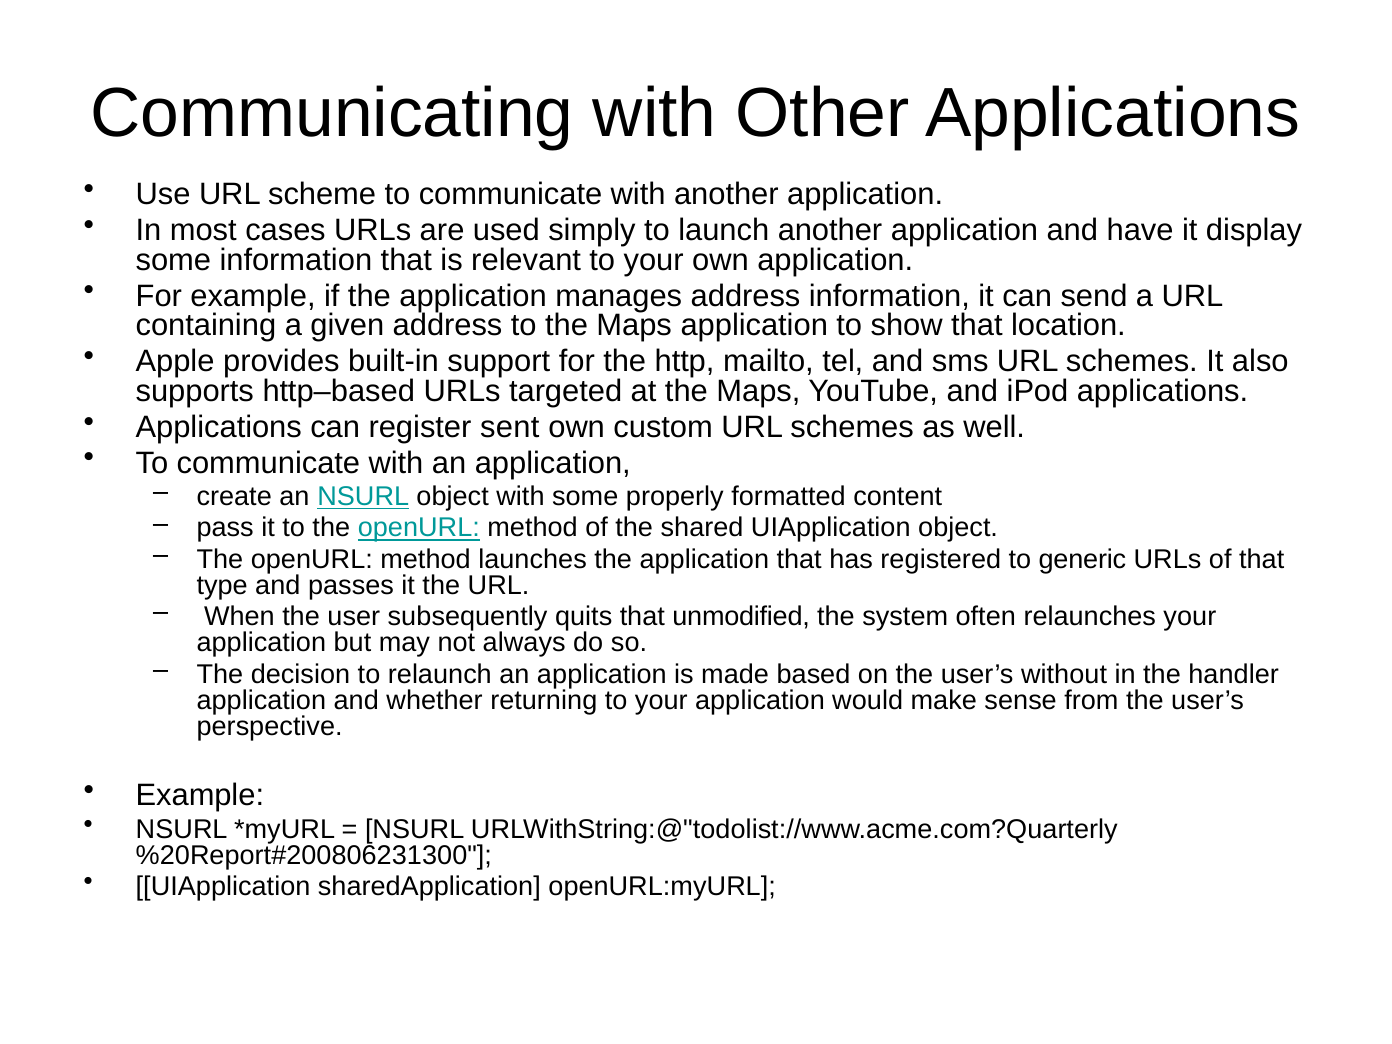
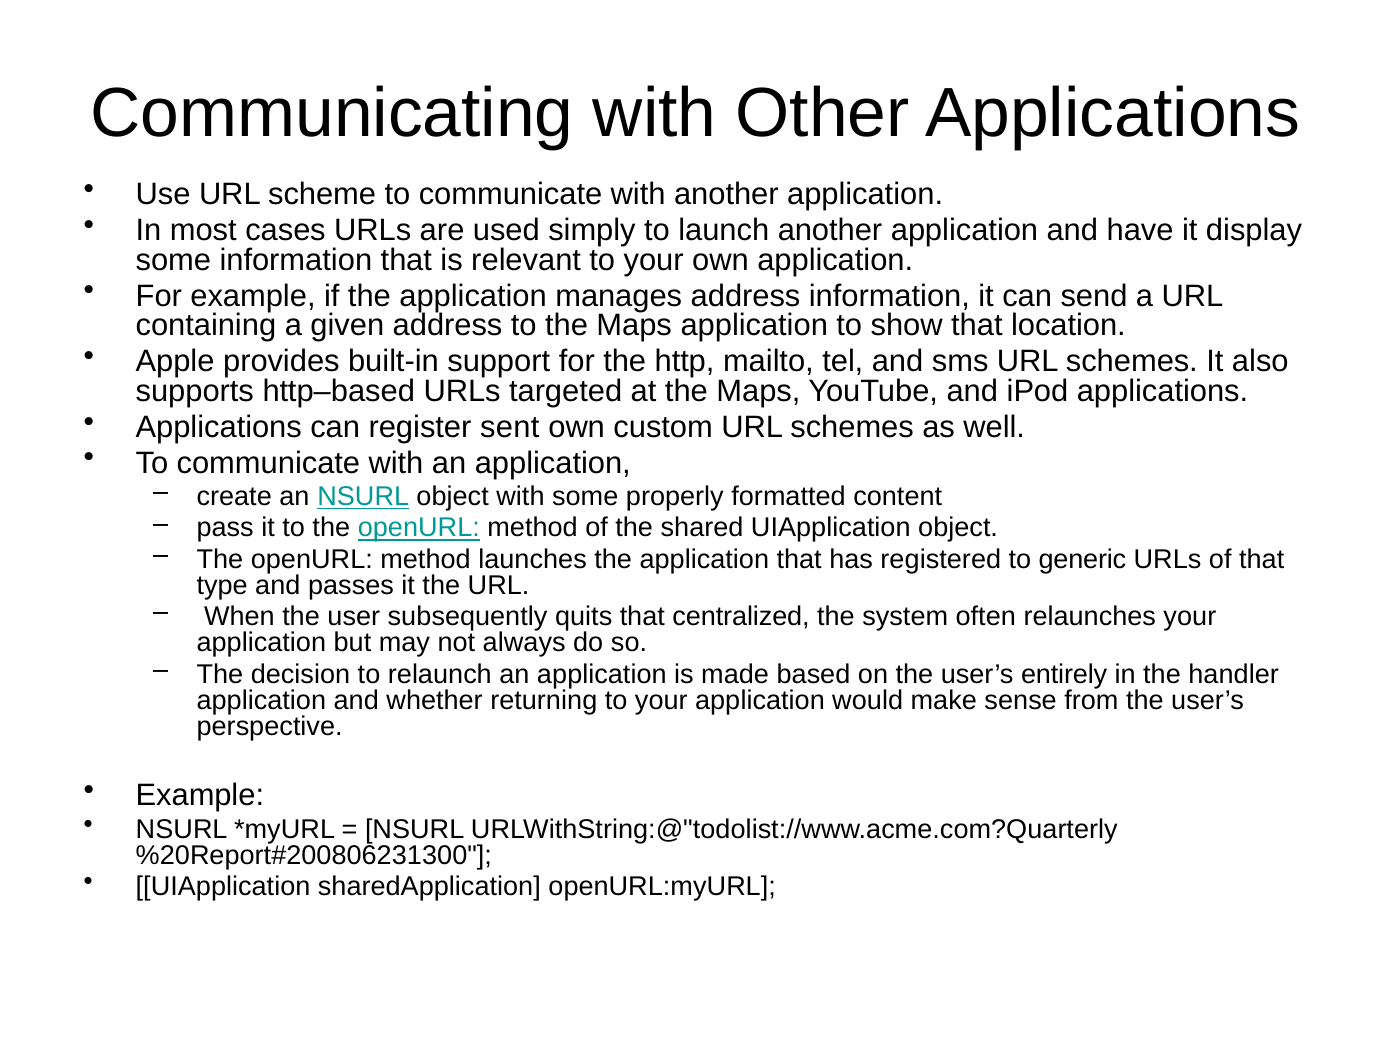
unmodified: unmodified -> centralized (741, 617)
without: without -> entirely (1064, 674)
